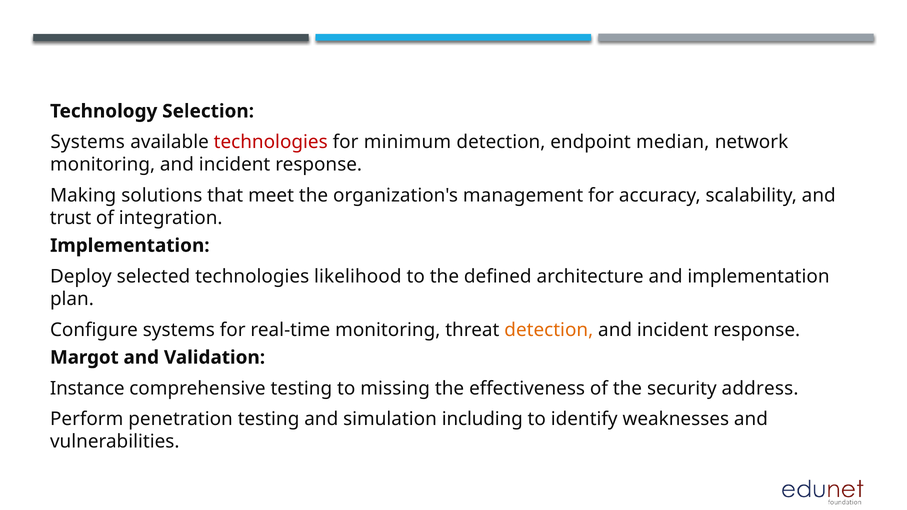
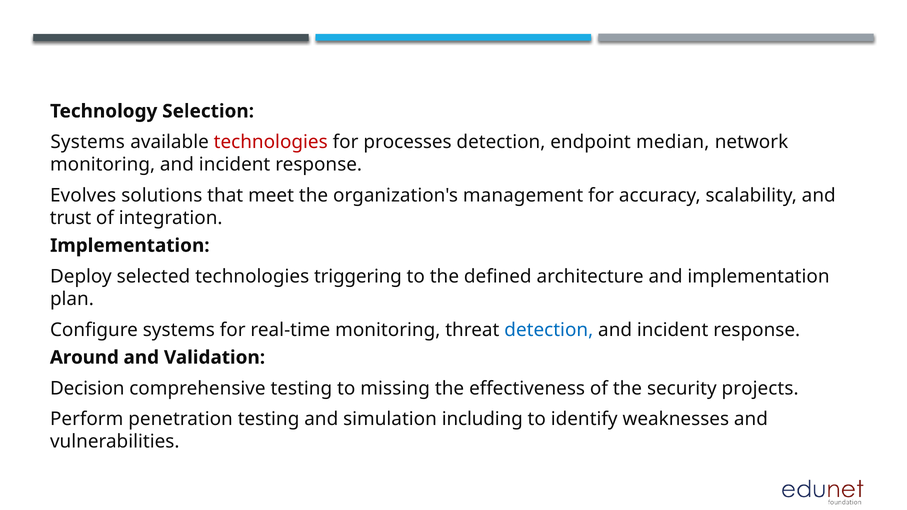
minimum: minimum -> processes (408, 142)
Making: Making -> Evolves (83, 196)
likelihood: likelihood -> triggering (358, 277)
detection colour: orange -> blue (549, 330)
Margot: Margot -> Around (84, 358)
Instance: Instance -> Decision (87, 388)
address: address -> projects (760, 388)
